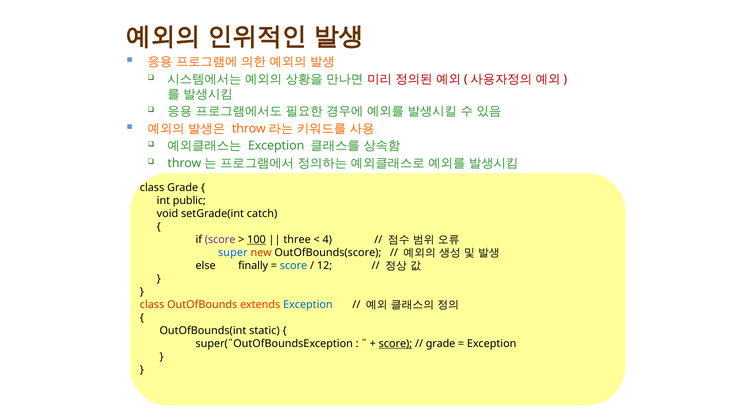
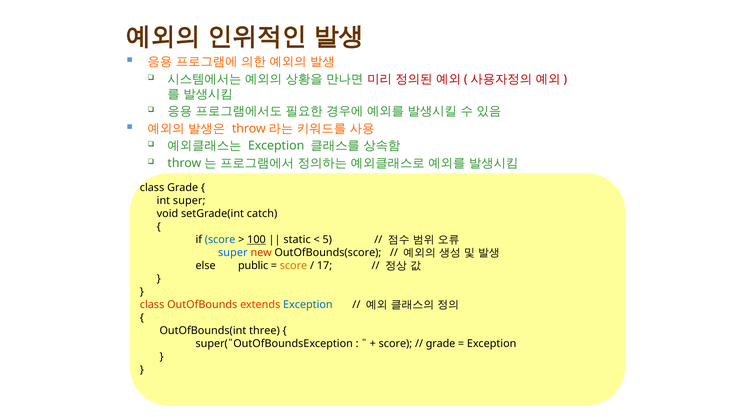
int public: public -> super (189, 201)
score colour: purple -> blue (220, 240)
three: three -> static (297, 240)
4: 4 -> 5 (327, 240)
finally: finally -> public (253, 266)
score colour: blue -> orange (293, 266)
12: 12 -> 17 (325, 266)
static: static -> three (264, 331)
score underline: present -> none (395, 344)
